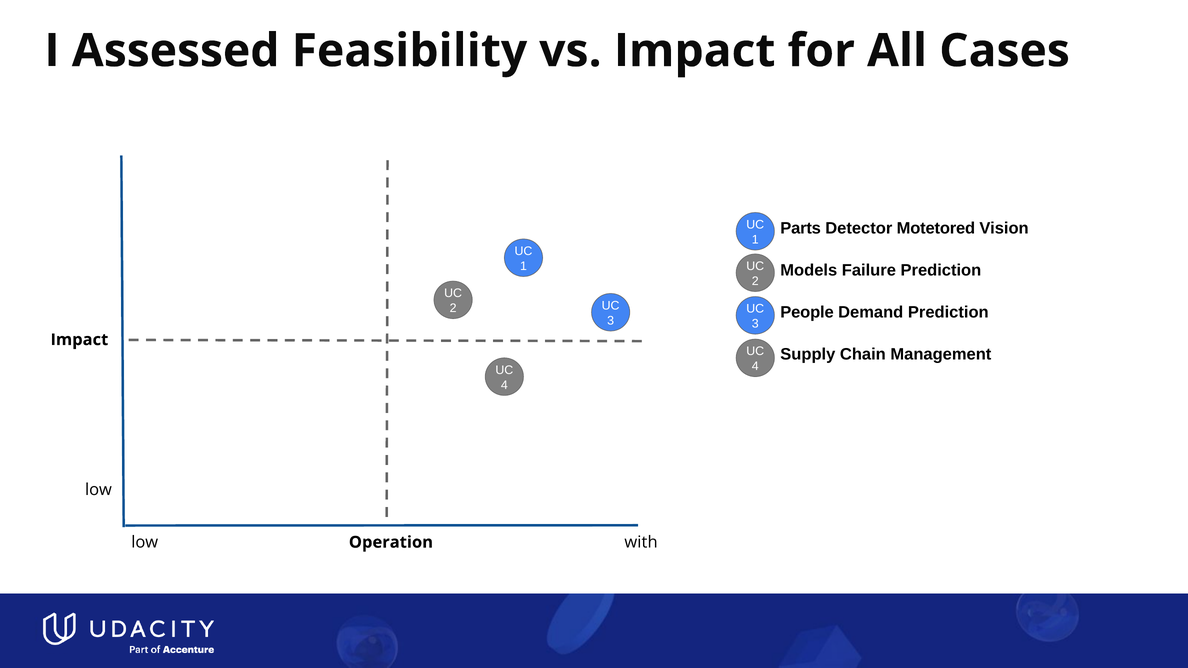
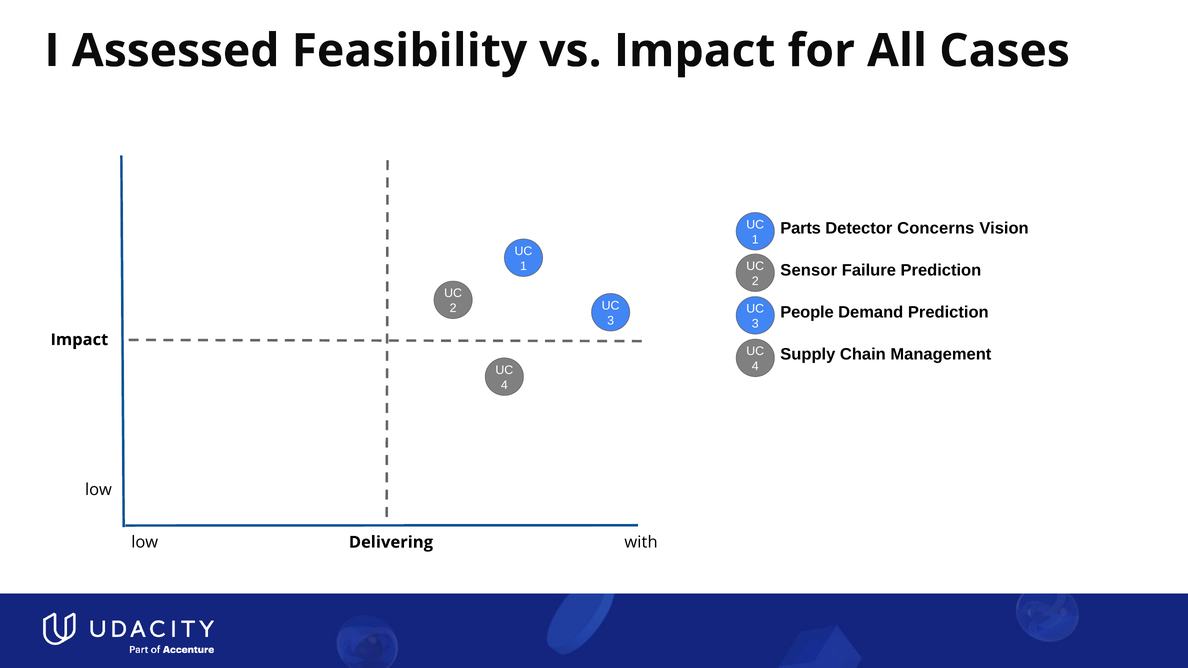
Motetored: Motetored -> Concerns (936, 229)
Models: Models -> Sensor (809, 271)
Operation: Operation -> Delivering (391, 542)
